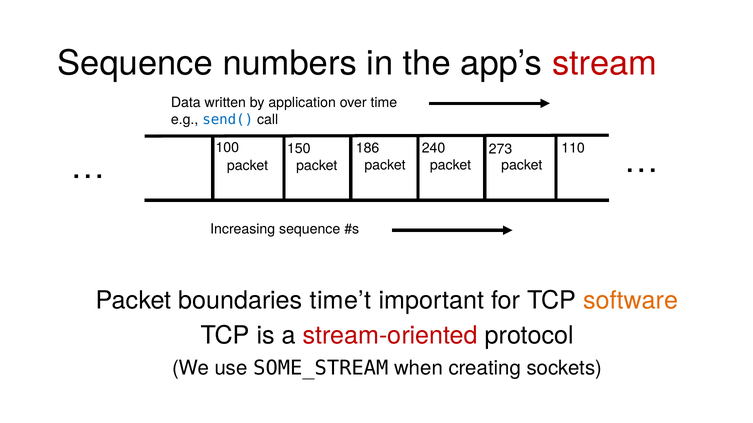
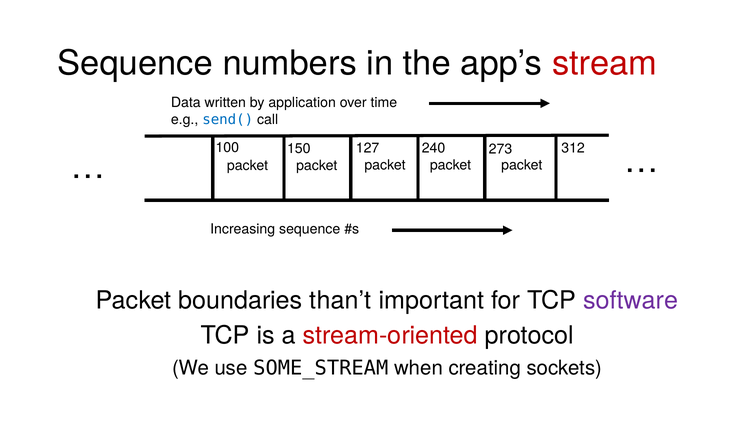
186: 186 -> 127 (368, 148)
110: 110 -> 312 (573, 148)
time’t: time’t -> than’t (340, 301)
software colour: orange -> purple (631, 301)
